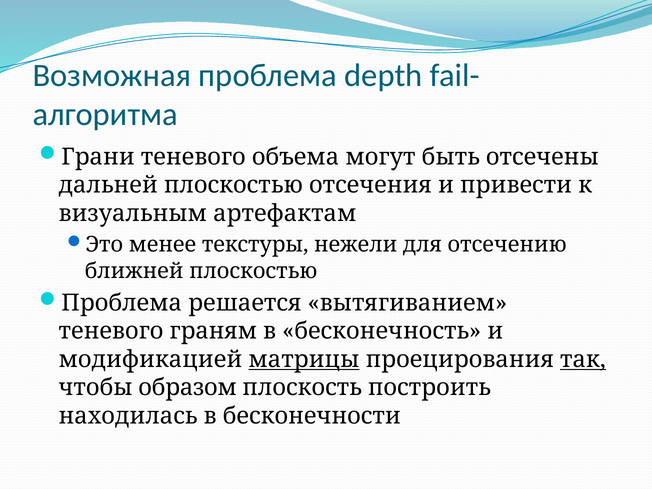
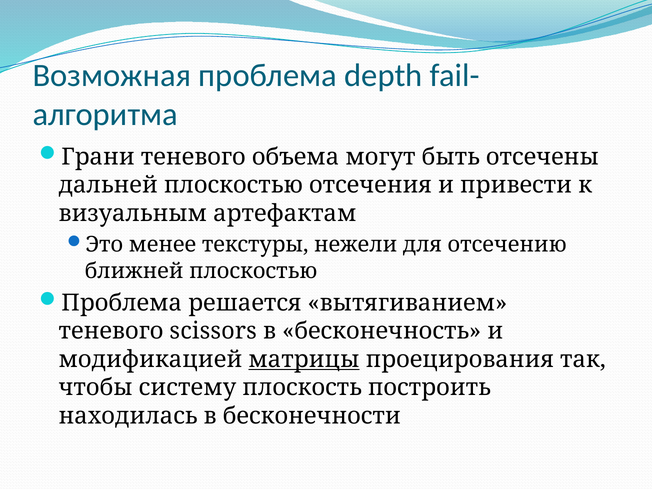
граням: граням -> scissors (213, 331)
так underline: present -> none (583, 359)
образом: образом -> систему (187, 388)
